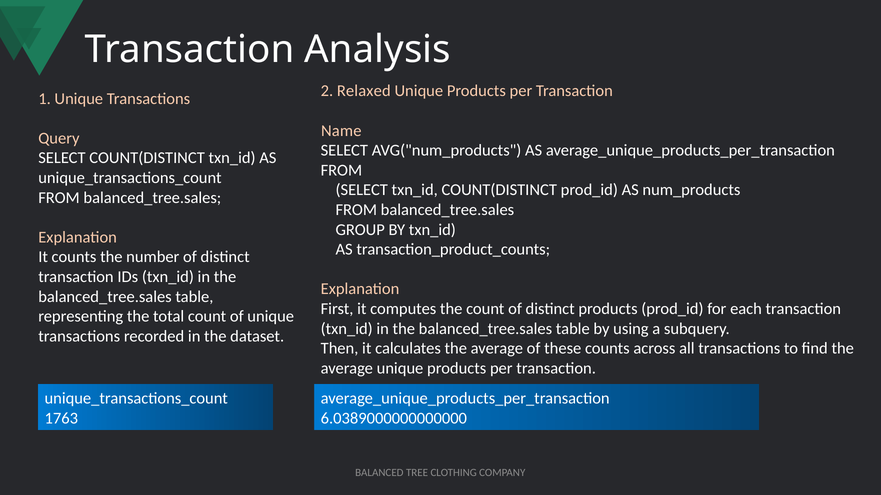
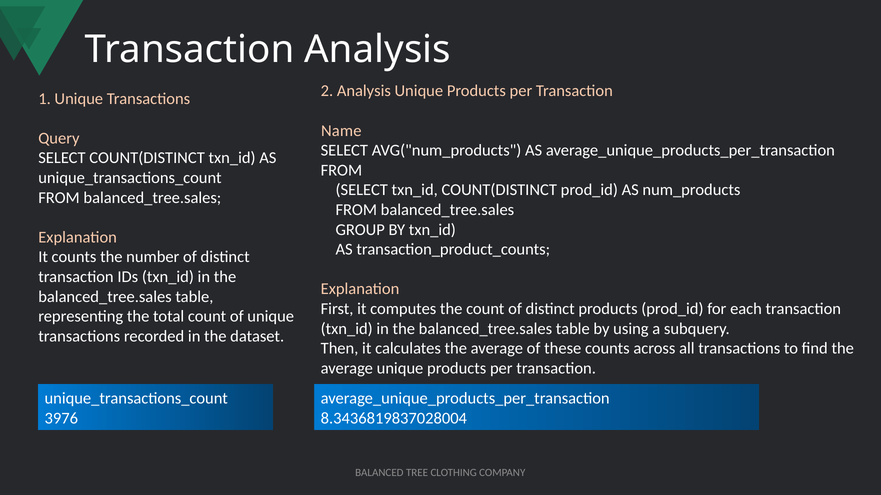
2 Relaxed: Relaxed -> Analysis (364, 91)
1763: 1763 -> 3976 (61, 419)
6.0389000000000000: 6.0389000000000000 -> 8.3436819837028004 (394, 419)
